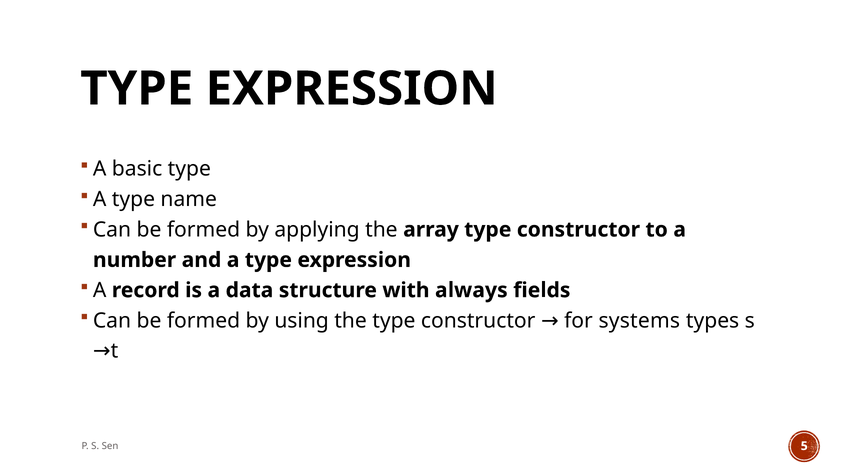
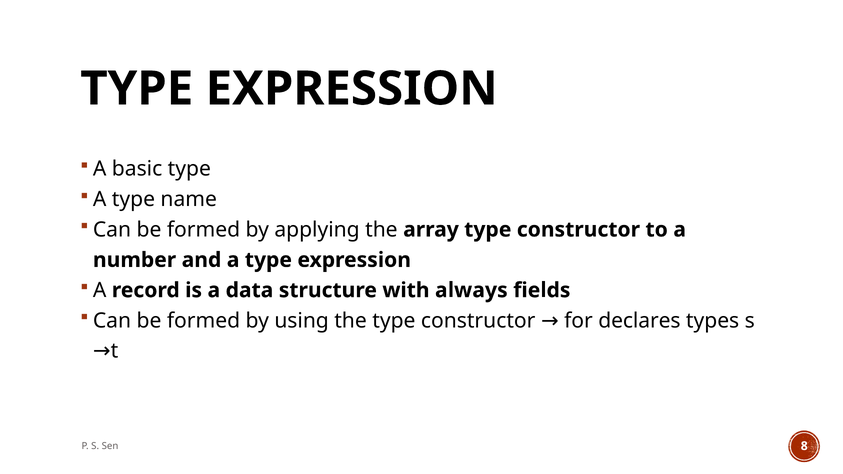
systems: systems -> declares (639, 321)
5: 5 -> 8 (804, 446)
